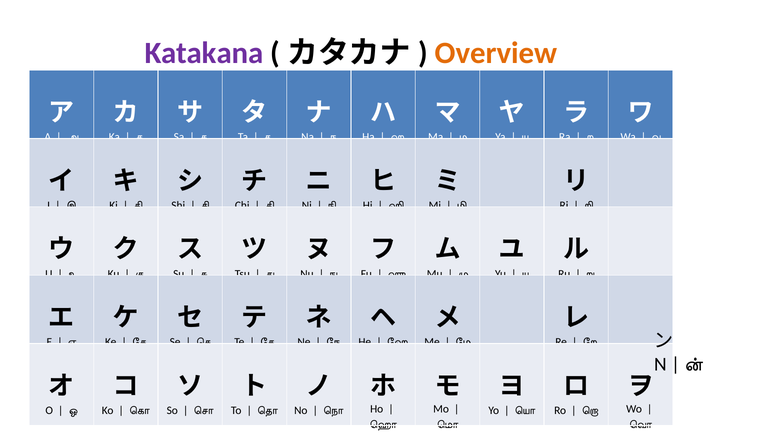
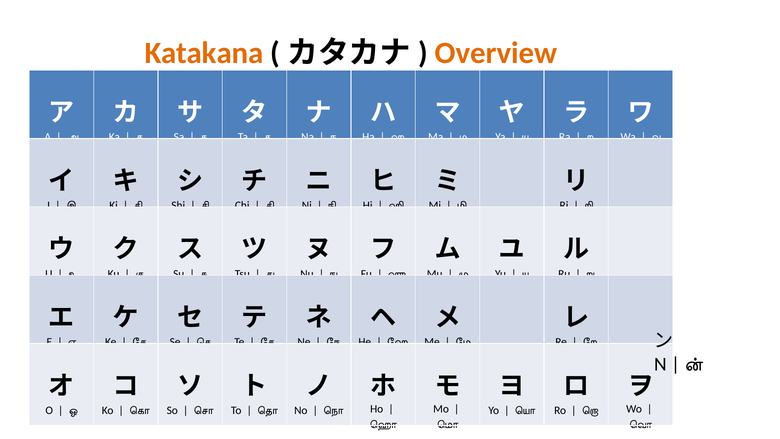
Katakana colour: purple -> orange (204, 53)
